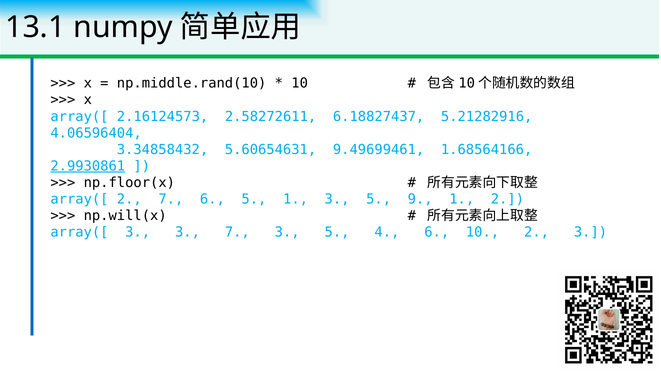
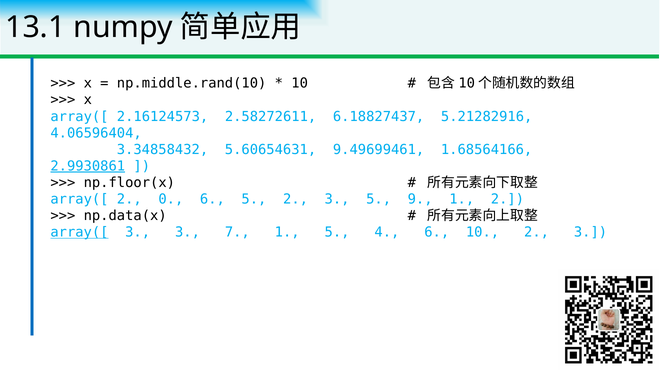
2 7: 7 -> 0 (171, 199)
5 1: 1 -> 2 (296, 199)
np.will(x: np.will(x -> np.data(x (125, 216)
array([ underline: none -> present (79, 232)
7 3: 3 -> 1 (287, 232)
